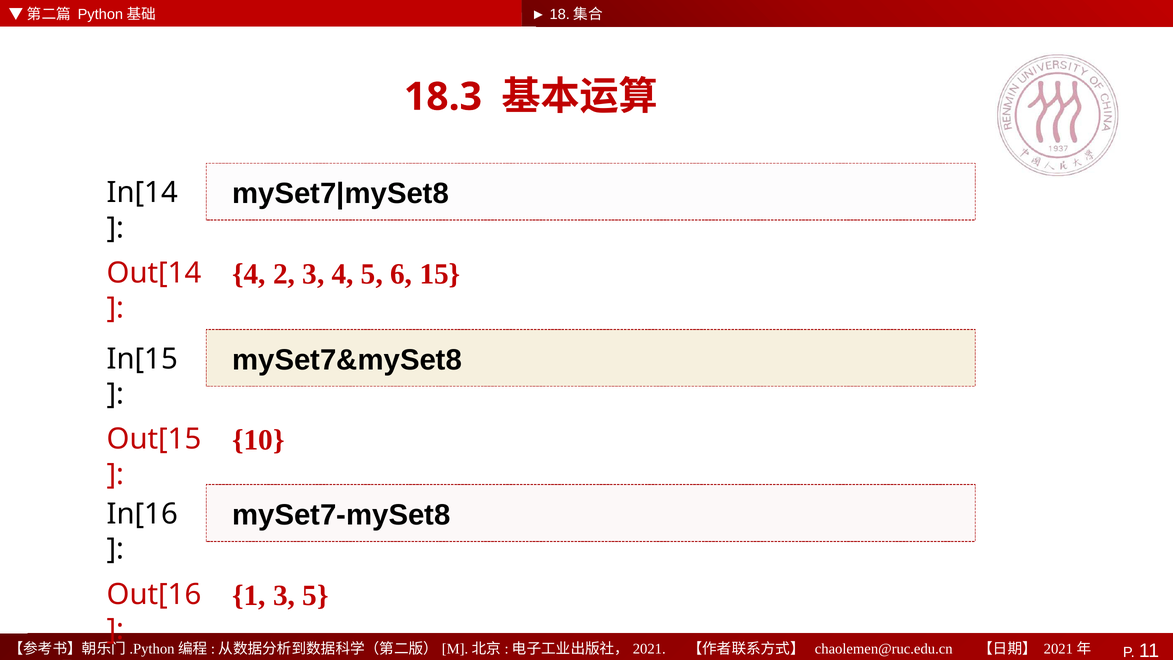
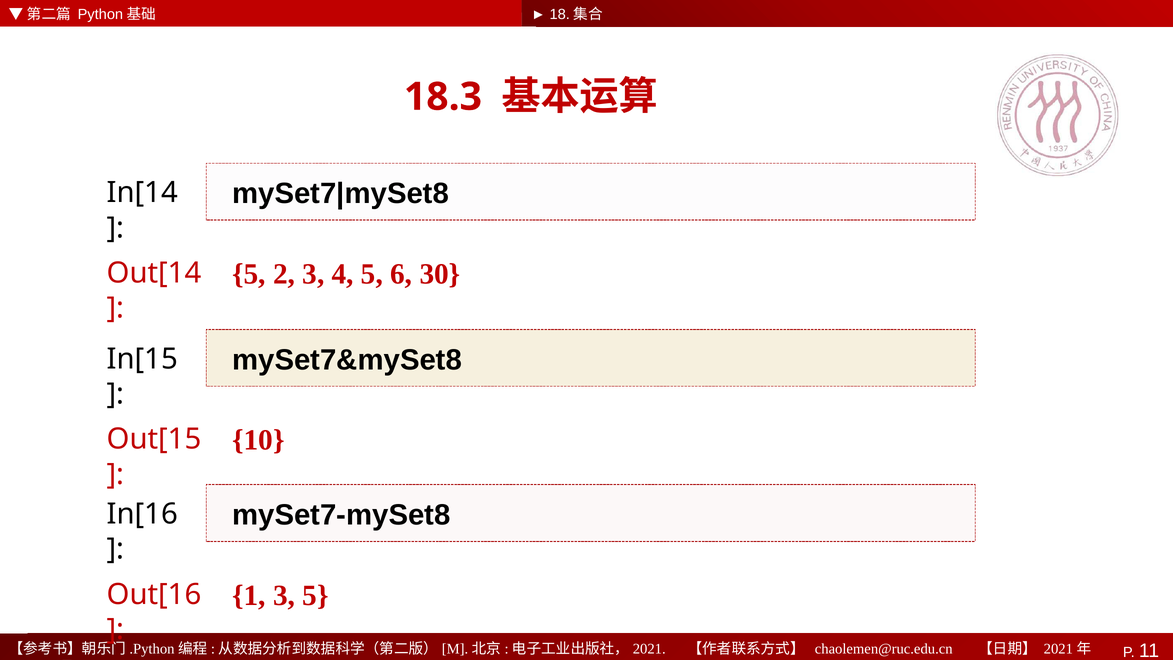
4: 4 -> 5 (249, 274)
15: 15 -> 30 (440, 274)
